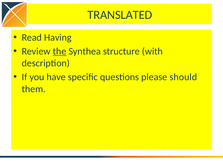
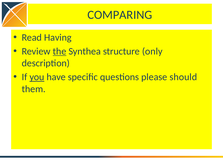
TRANSLATED: TRANSLATED -> COMPARING (120, 15)
with: with -> only (152, 51)
you underline: none -> present (37, 77)
